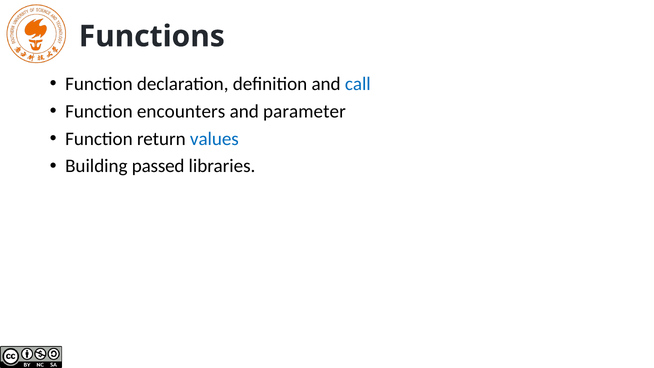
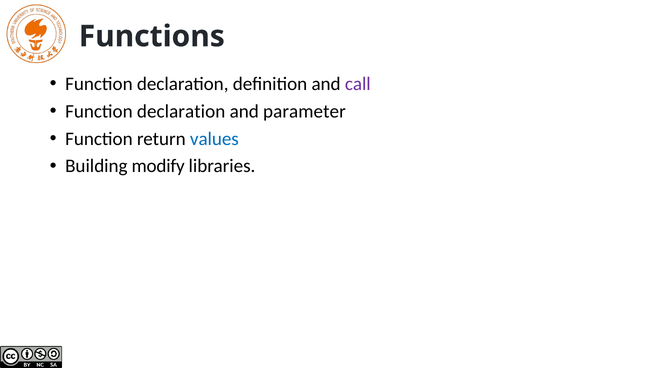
call colour: blue -> purple (358, 84)
encounters: encounters -> declaration (181, 111)
passed: passed -> modify (158, 166)
